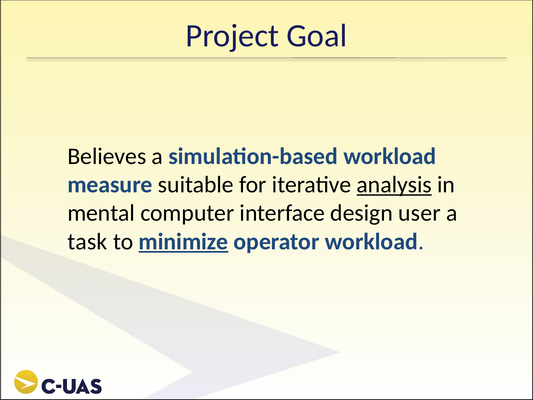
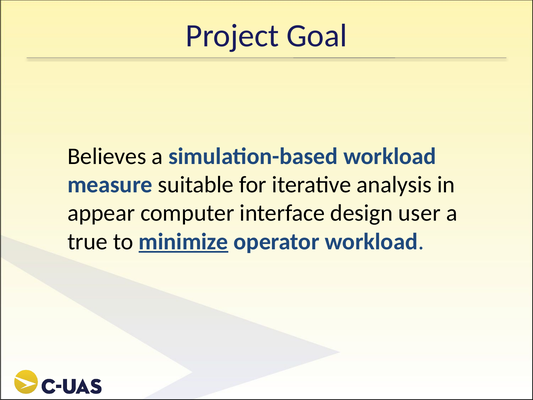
analysis underline: present -> none (394, 185)
mental: mental -> appear (101, 213)
task: task -> true (88, 241)
